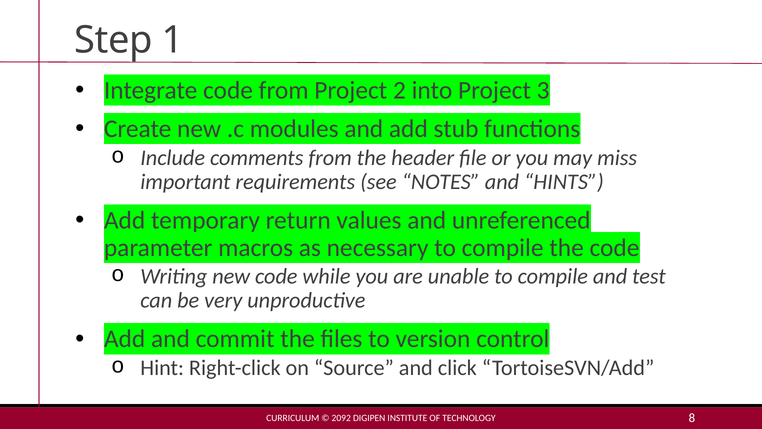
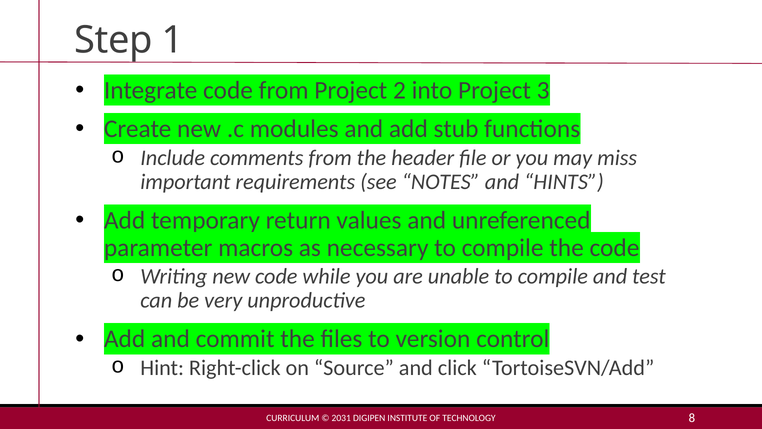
2092: 2092 -> 2031 (341, 418)
